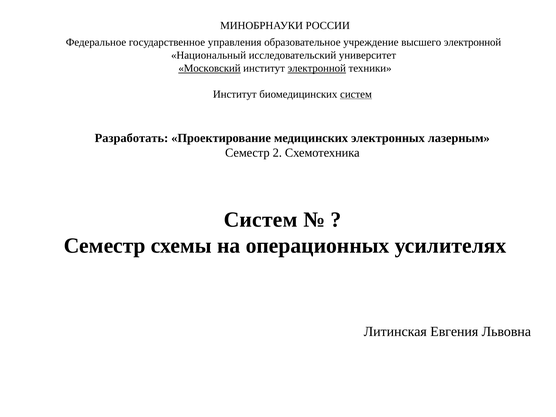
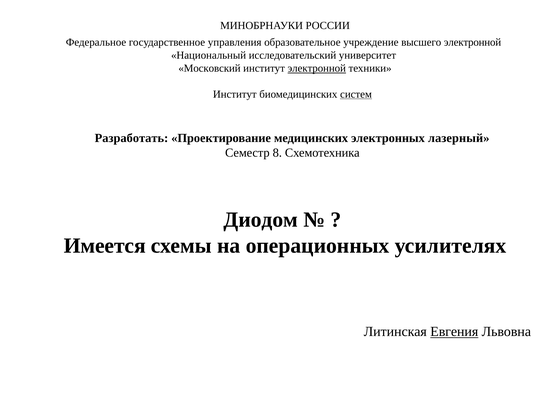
Московский underline: present -> none (210, 68)
лазерным: лазерным -> лазерный (459, 138)
2: 2 -> 8 (277, 153)
Систем: Систем -> Диодом (261, 220)
Семестр: Семестр -> Имеется (105, 246)
Евгения underline: none -> present (454, 332)
